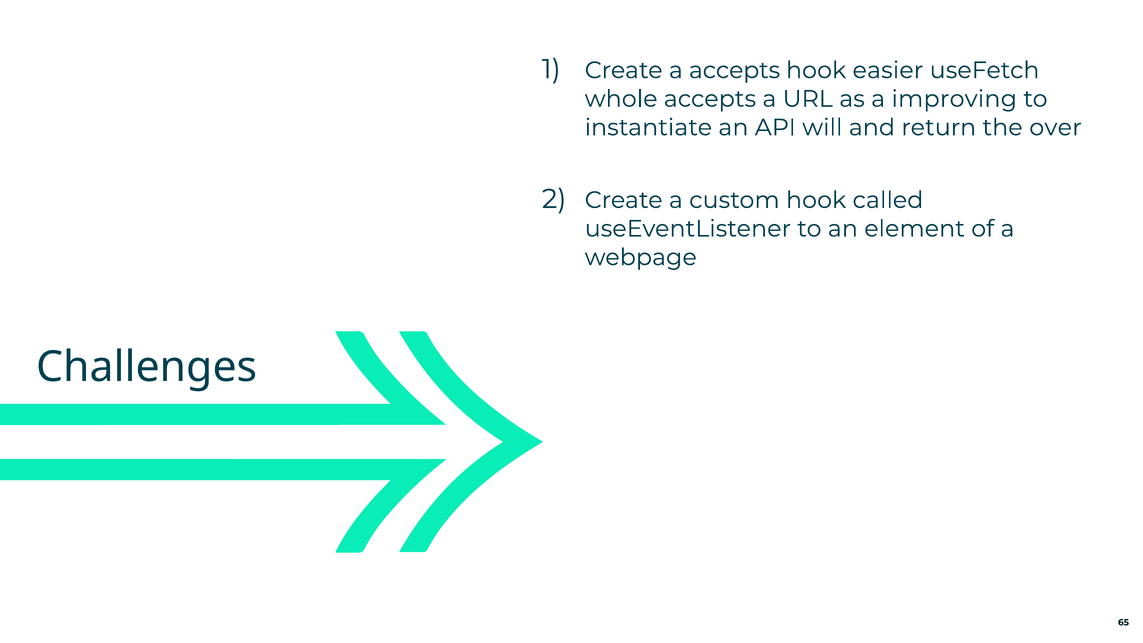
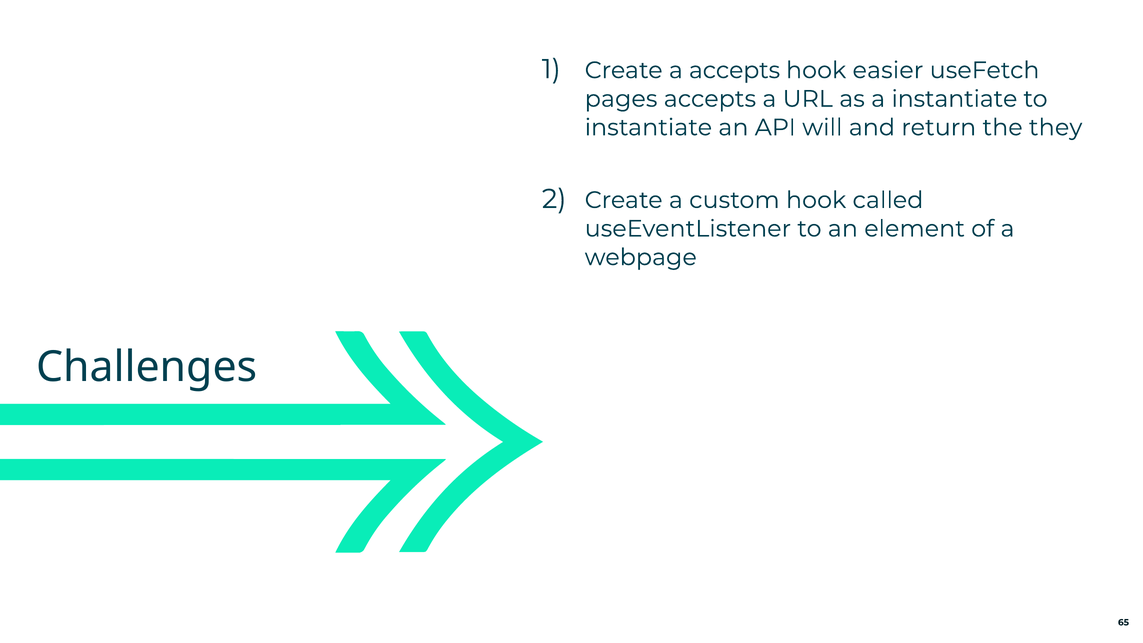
whole: whole -> pages (621, 99)
a improving: improving -> instantiate (954, 99)
over: over -> they (1056, 127)
